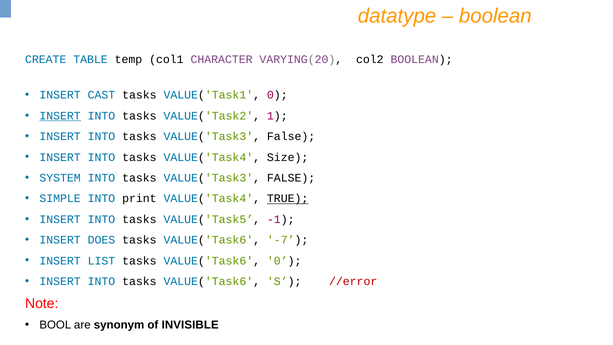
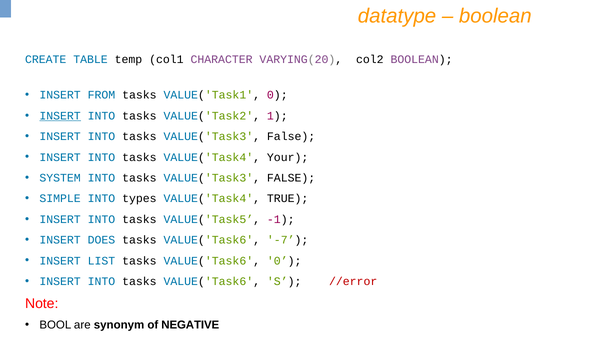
CAST: CAST -> FROM (101, 95)
Size: Size -> Your (288, 157)
print: print -> types (139, 199)
TRUE underline: present -> none (288, 199)
INVISIBLE: INVISIBLE -> NEGATIVE (190, 325)
